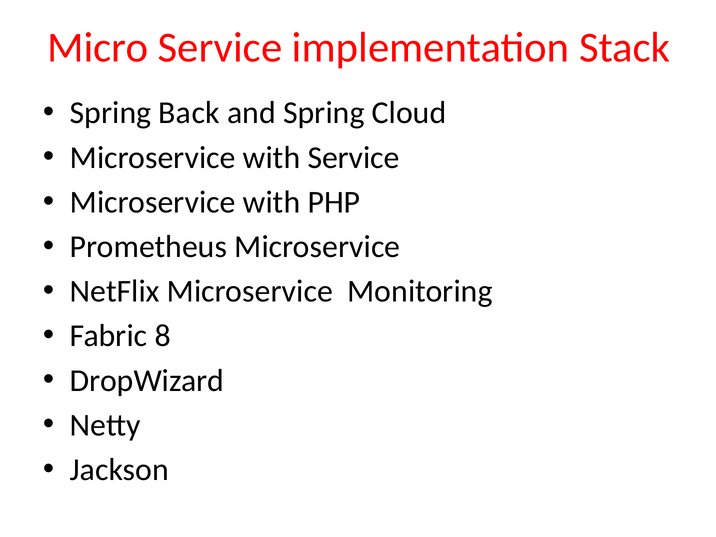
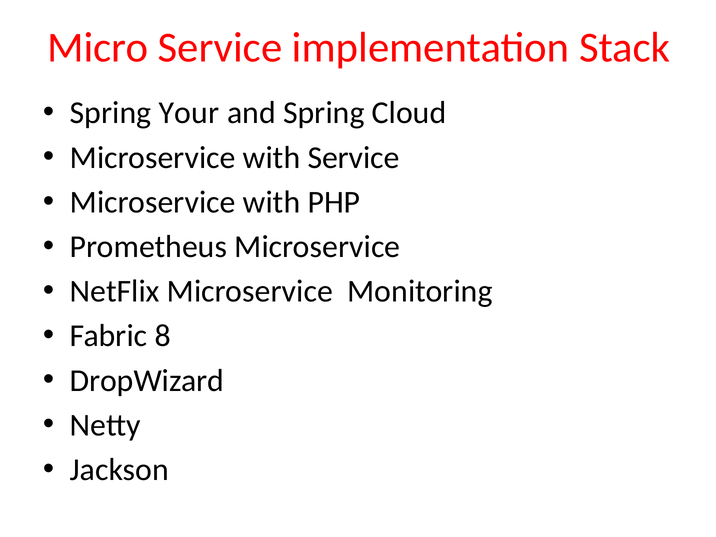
Back: Back -> Your (189, 113)
